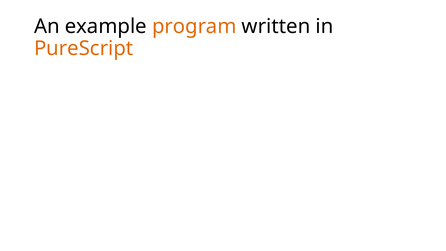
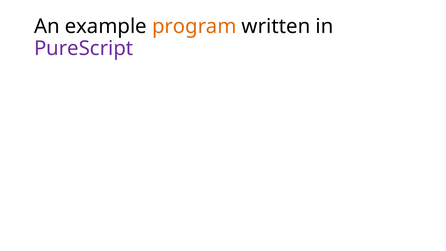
PureScript colour: orange -> purple (84, 48)
